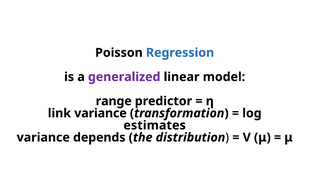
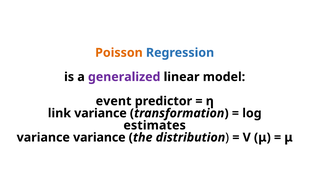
Poisson colour: black -> orange (119, 53)
range: range -> event (114, 101)
variance depends: depends -> variance (99, 137)
